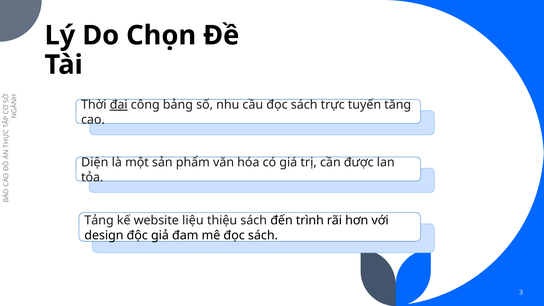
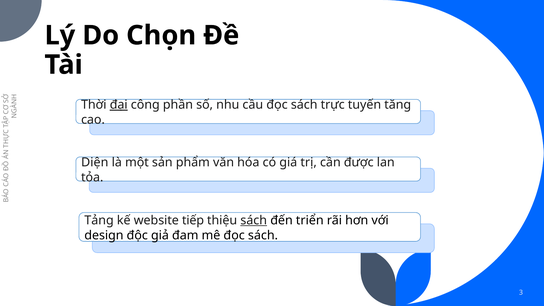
bảng: bảng -> phần (178, 105)
liệu: liệu -> tiếp (193, 220)
sách underline: none -> present (254, 220)
trình: trình -> triển (310, 220)
